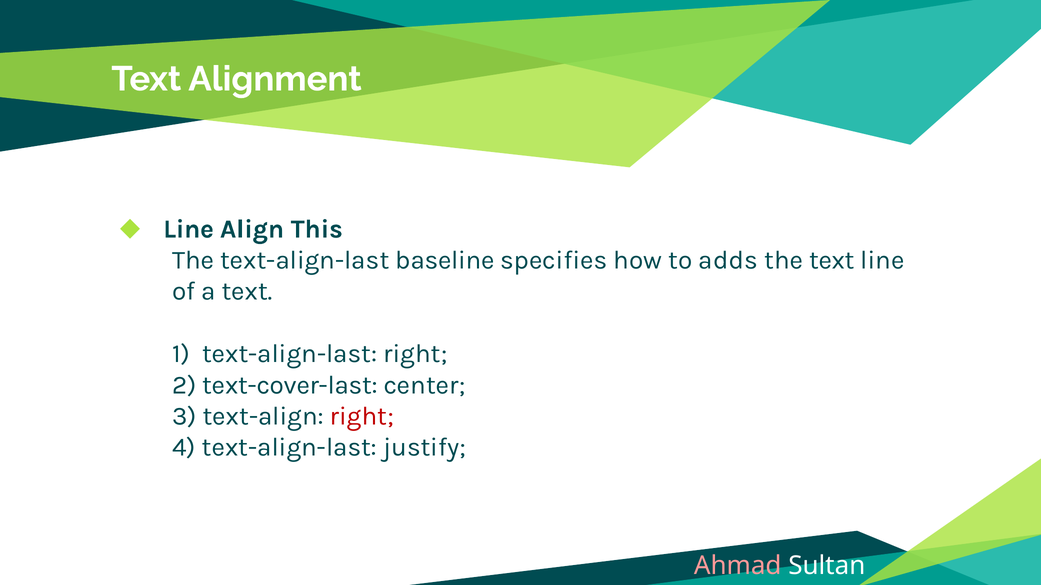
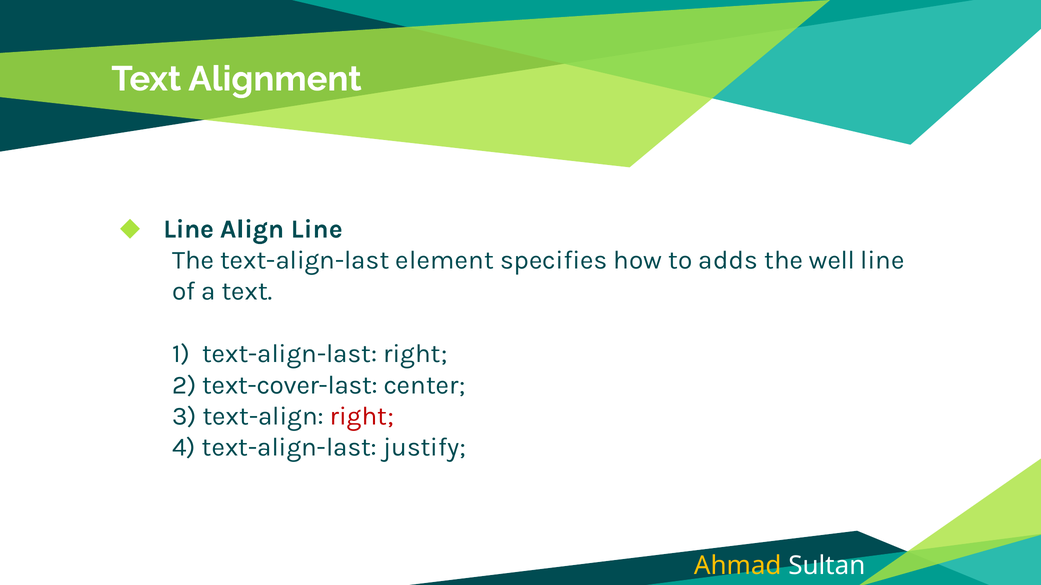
Align This: This -> Line (317, 229)
baseline: baseline -> element (445, 260)
the text: text -> well (832, 260)
Ahmad colour: pink -> yellow (738, 566)
